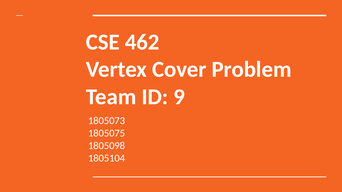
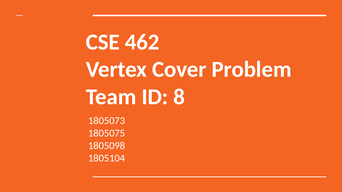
9: 9 -> 8 (179, 97)
